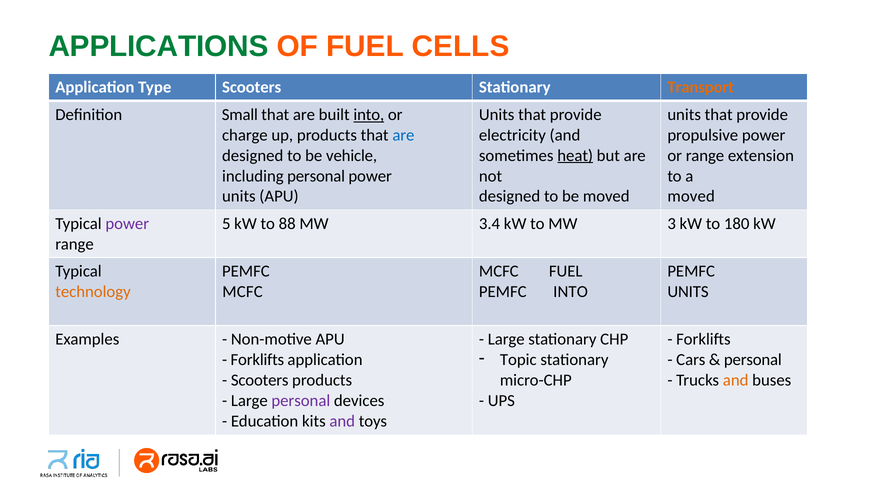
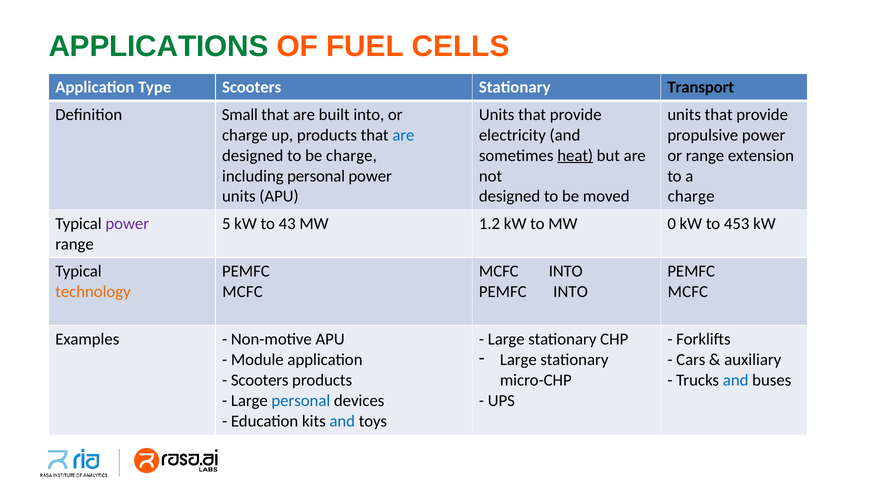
Transport colour: orange -> black (701, 87)
into underline: present -> none (369, 115)
be vehicle: vehicle -> charge (351, 155)
moved: moved -> charge (691, 196)
88: 88 -> 43 (287, 224)
3.4: 3.4 -> 1.2 (490, 224)
3: 3 -> 0 (672, 224)
180: 180 -> 453 (737, 224)
MCFC FUEL: FUEL -> INTO (566, 271)
UNITS: UNITS -> MCFC (688, 292)
Topic: Topic -> Large (518, 360)
Forklifts: Forklifts -> Module (257, 360)
personal: personal -> auxiliary (753, 360)
and colour: orange -> blue (736, 380)
personal colour: purple -> blue (301, 401)
and colour: purple -> blue (342, 421)
